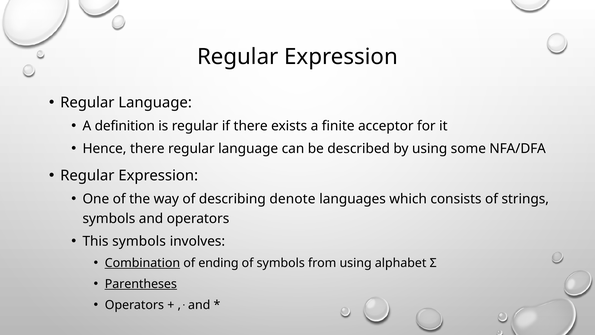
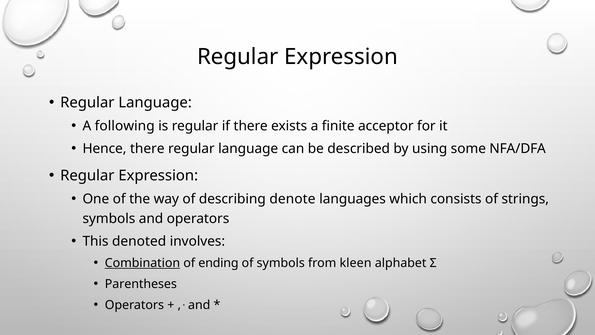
definition: definition -> following (125, 126)
This symbols: symbols -> denoted (139, 241)
from using: using -> kleen (356, 263)
Parentheses underline: present -> none (141, 284)
